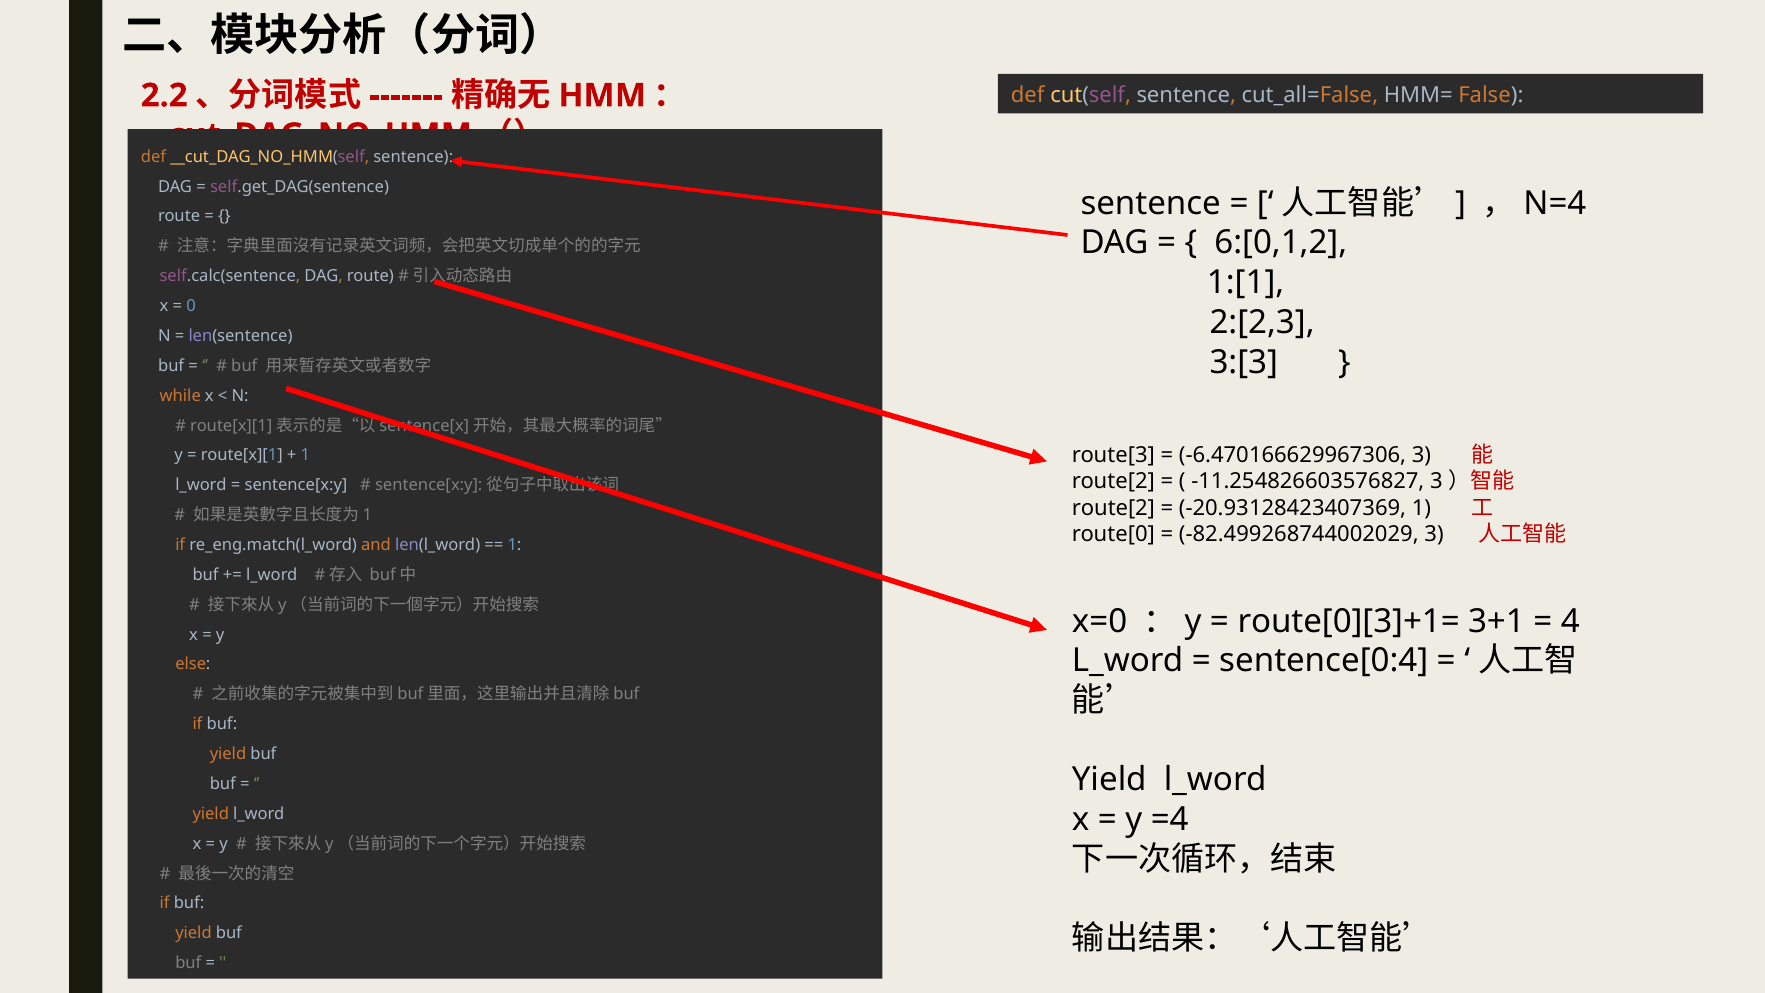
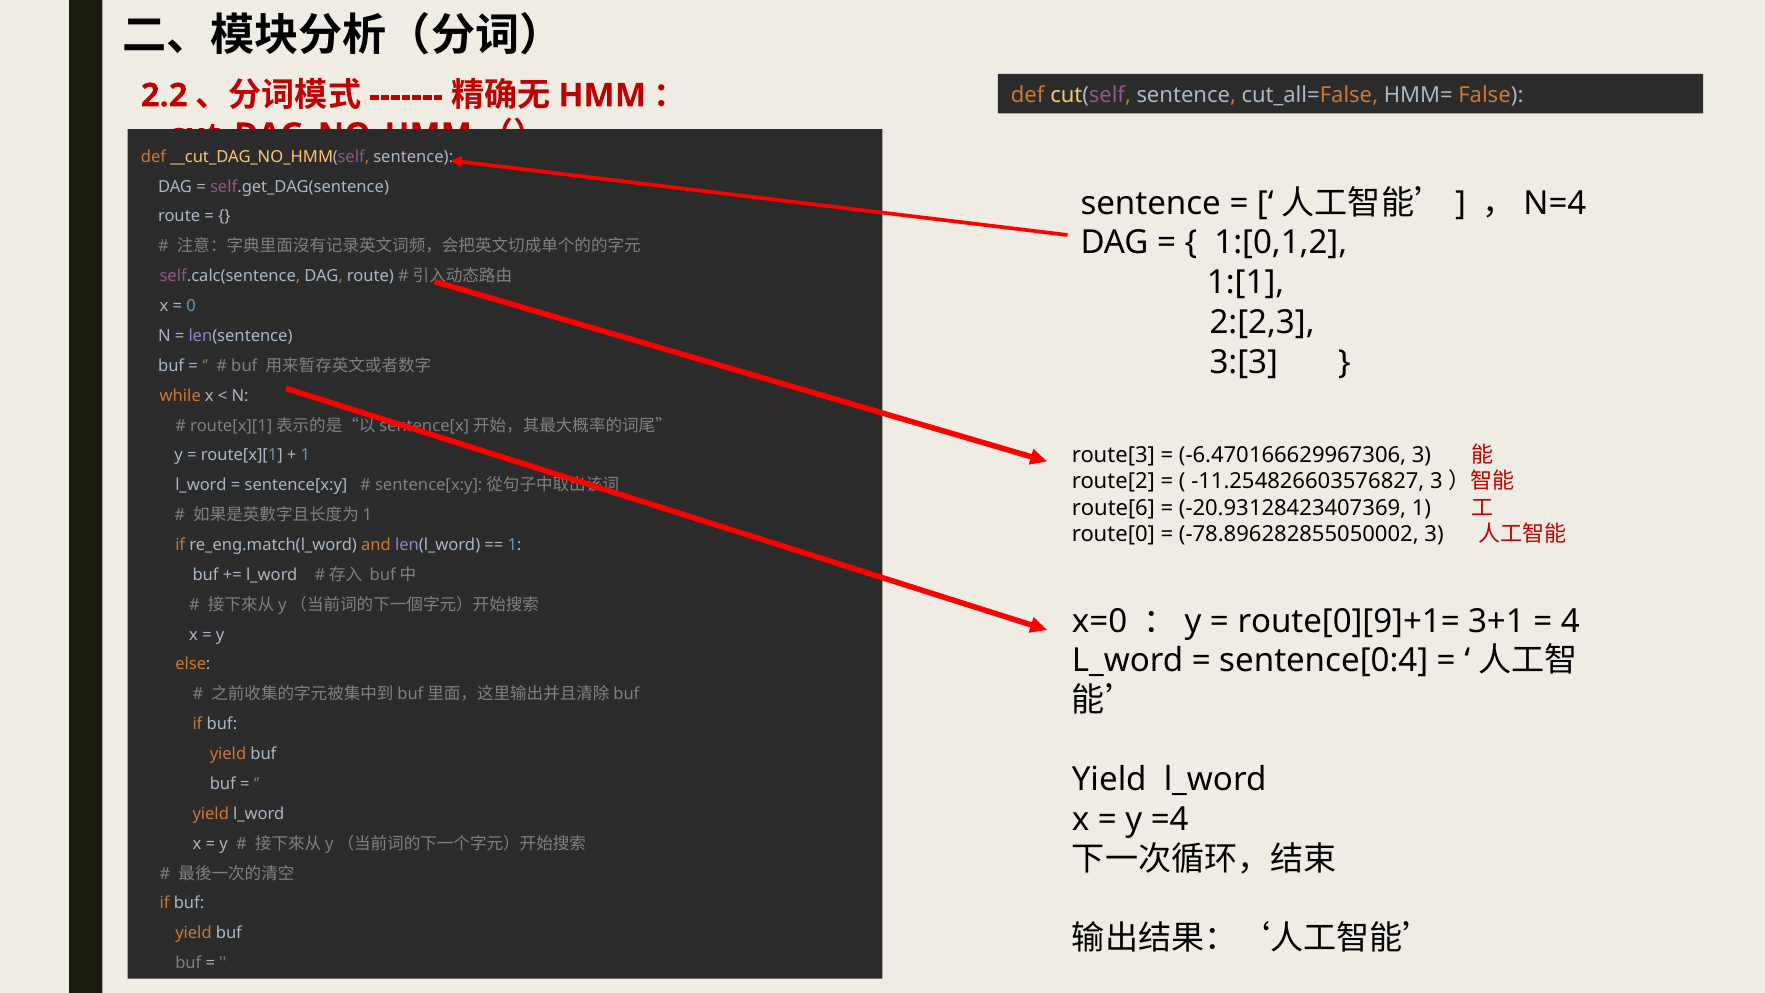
6:[0,1,2: 6:[0,1,2 -> 1:[0,1,2 (1281, 243)
route[2: route[2 -> route[6 (1113, 508)
-82.499268744002029: -82.499268744002029 -> -78.896282855050002 (1299, 534)
route[0][3]+1=: route[0][3]+1= -> route[0][9]+1= (1349, 621)
